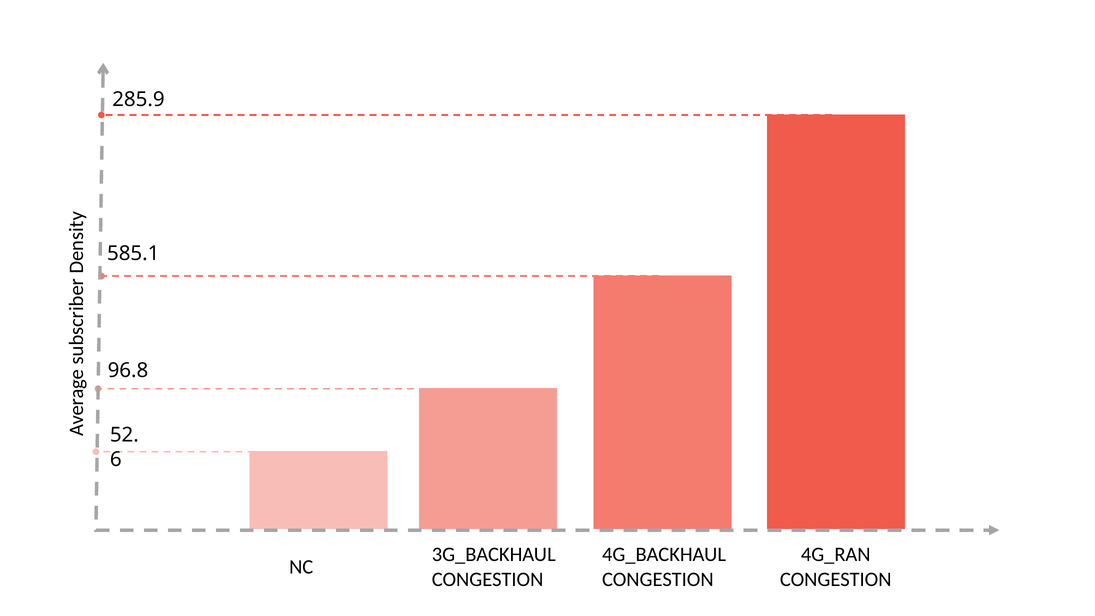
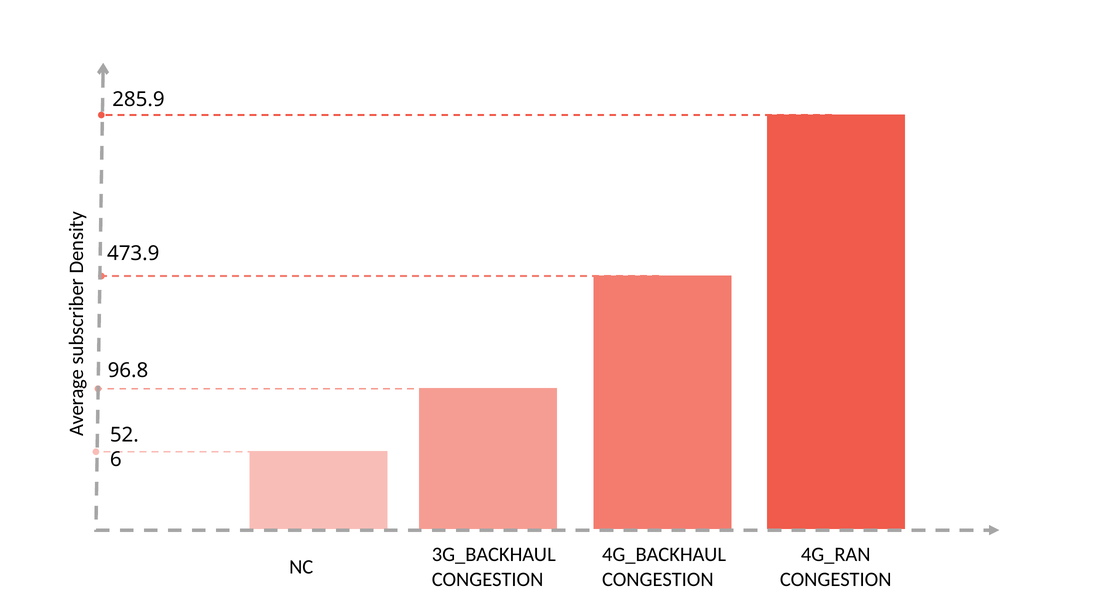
585.1: 585.1 -> 473.9 (133, 254)
